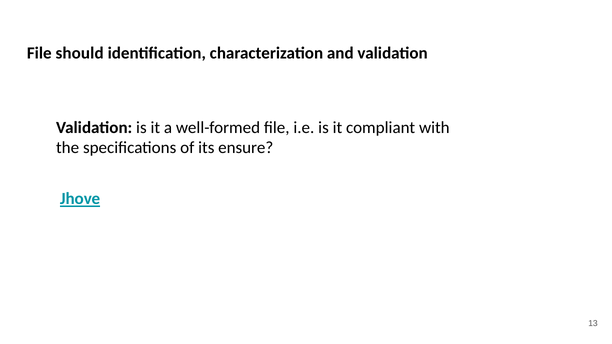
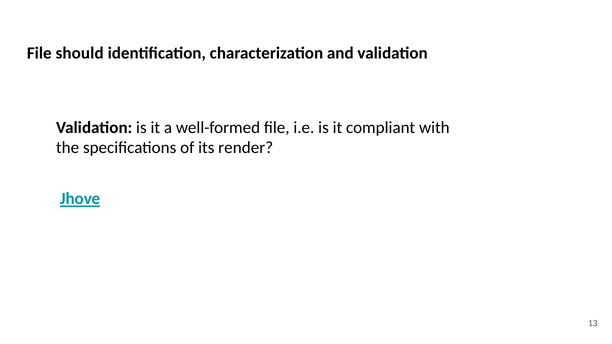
ensure: ensure -> render (246, 148)
